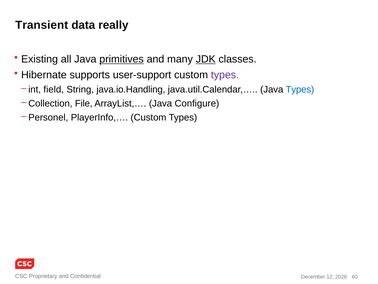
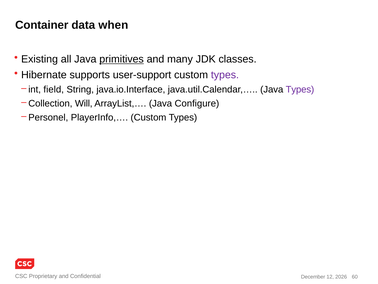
Transient: Transient -> Container (42, 25)
really: really -> when (113, 25)
JDK underline: present -> none (206, 59)
java.io.Handling: java.io.Handling -> java.io.Interface (131, 89)
Types colour: blue -> purple (300, 89)
File: File -> Will (84, 103)
